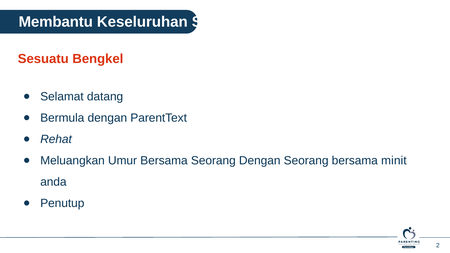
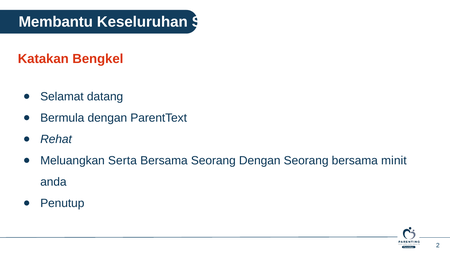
Sesuatu: Sesuatu -> Katakan (43, 59)
Umur: Umur -> Serta (122, 161)
